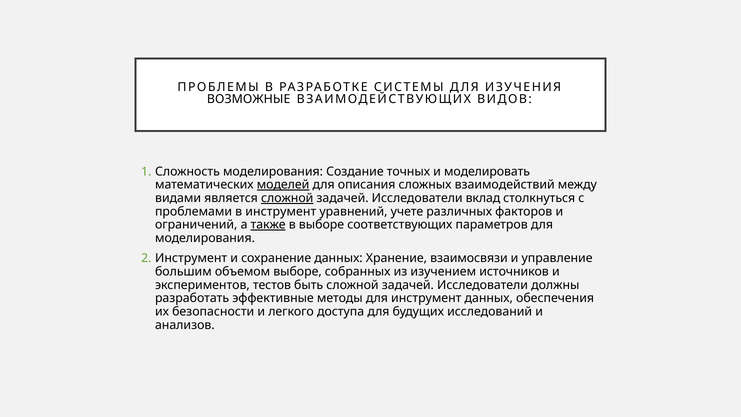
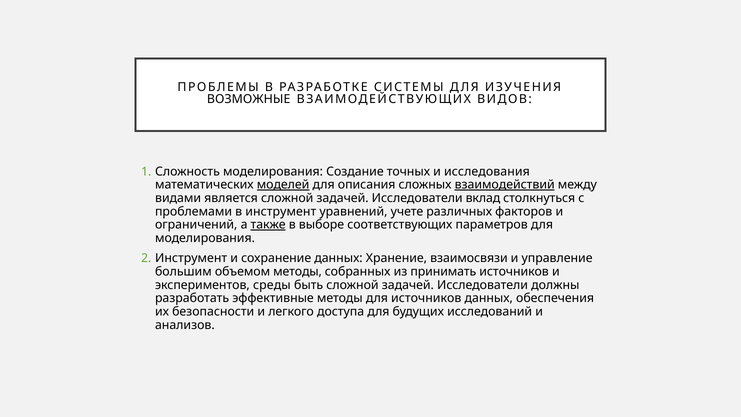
моделировать: моделировать -> исследования (487, 171)
взаимодействий underline: none -> present (505, 185)
сложной underline: present -> none (287, 198)
объемом выборе: выборе -> методы (298, 272)
изучением: изучением -> принимать (443, 272)
тестов: тестов -> среды (272, 285)
для инструмент: инструмент -> источников (426, 298)
